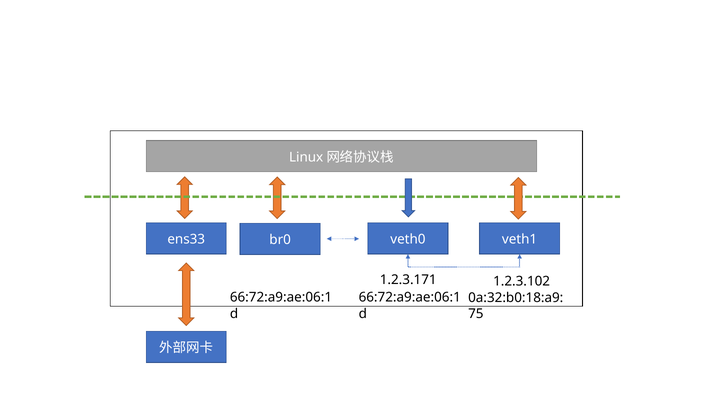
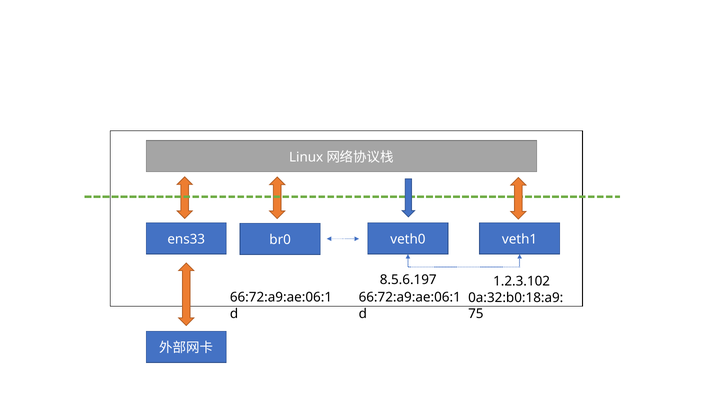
1.2.3.171: 1.2.3.171 -> 8.5.6.197 (408, 280)
